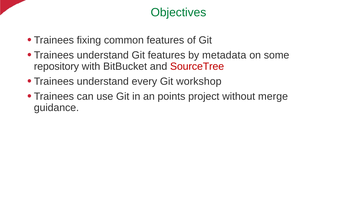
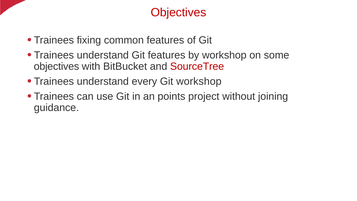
Objectives colour: green -> red (178, 12)
by metadata: metadata -> workshop (224, 55)
repository: repository -> objectives (56, 66)
merge: merge -> joining (273, 96)
